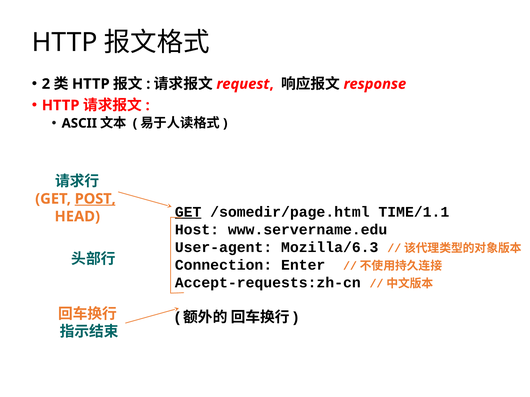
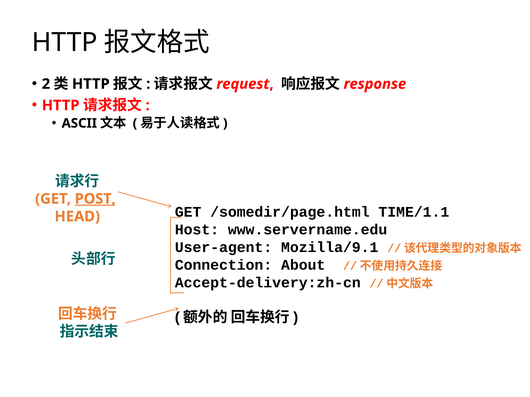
GET underline: present -> none (188, 212)
Mozilla/6.3: Mozilla/6.3 -> Mozilla/9.1 (330, 248)
Enter: Enter -> About (303, 265)
Accept-requests:zh-cn: Accept-requests:zh-cn -> Accept-delivery:zh-cn (268, 283)
